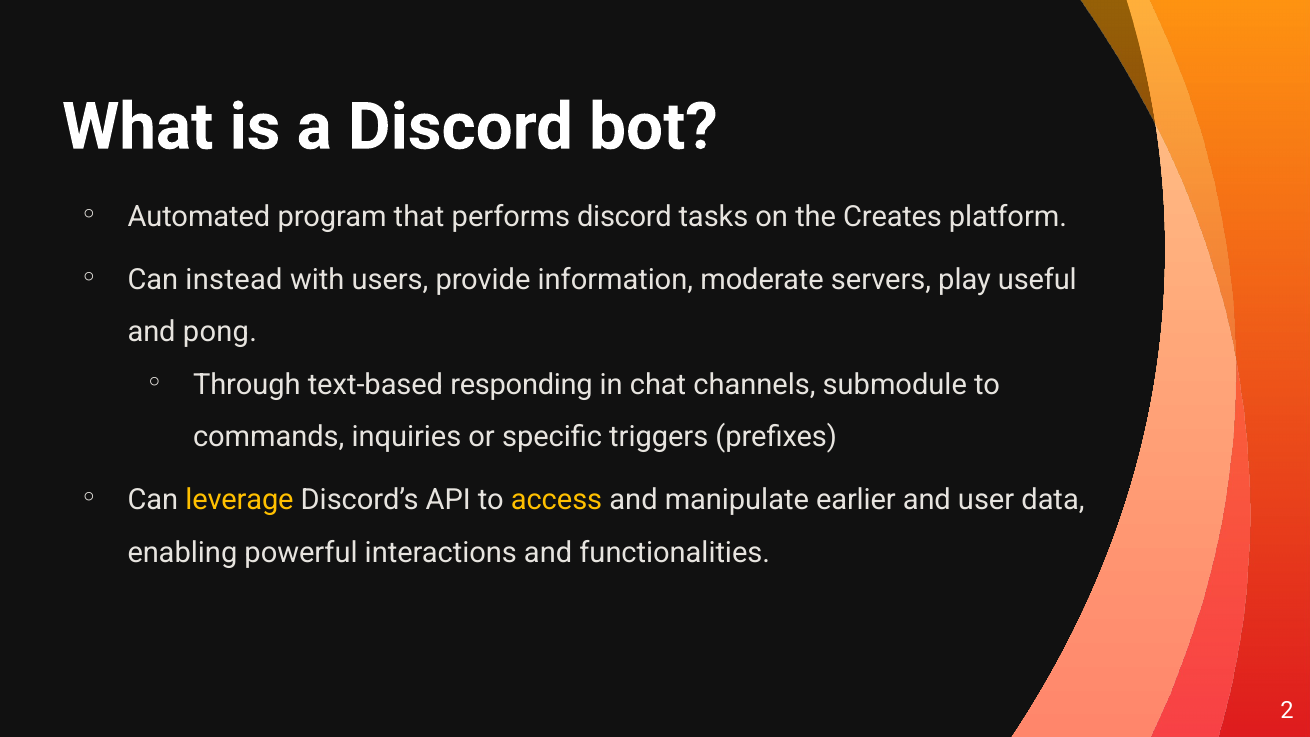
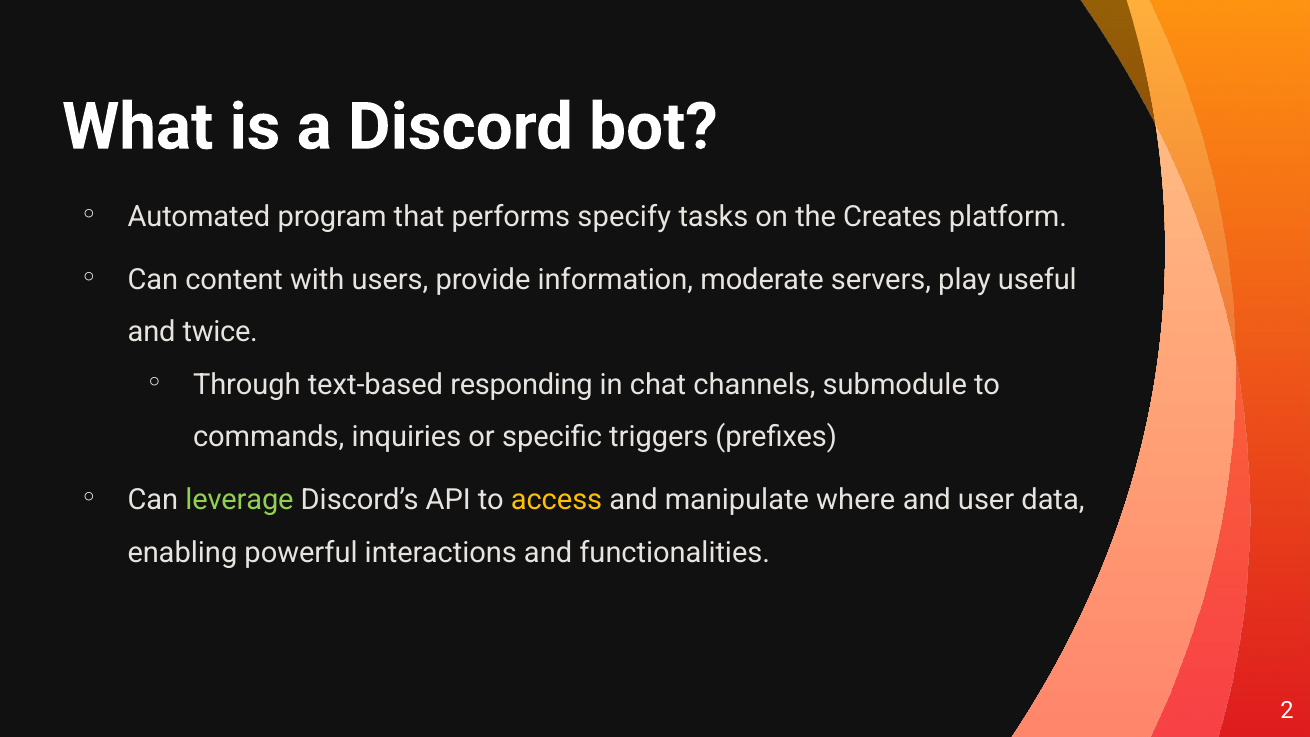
performs discord: discord -> specify (624, 217)
instead: instead -> content (234, 280)
pong: pong -> twice (220, 332)
leverage colour: yellow -> light green (239, 500)
earlier: earlier -> where (856, 500)
